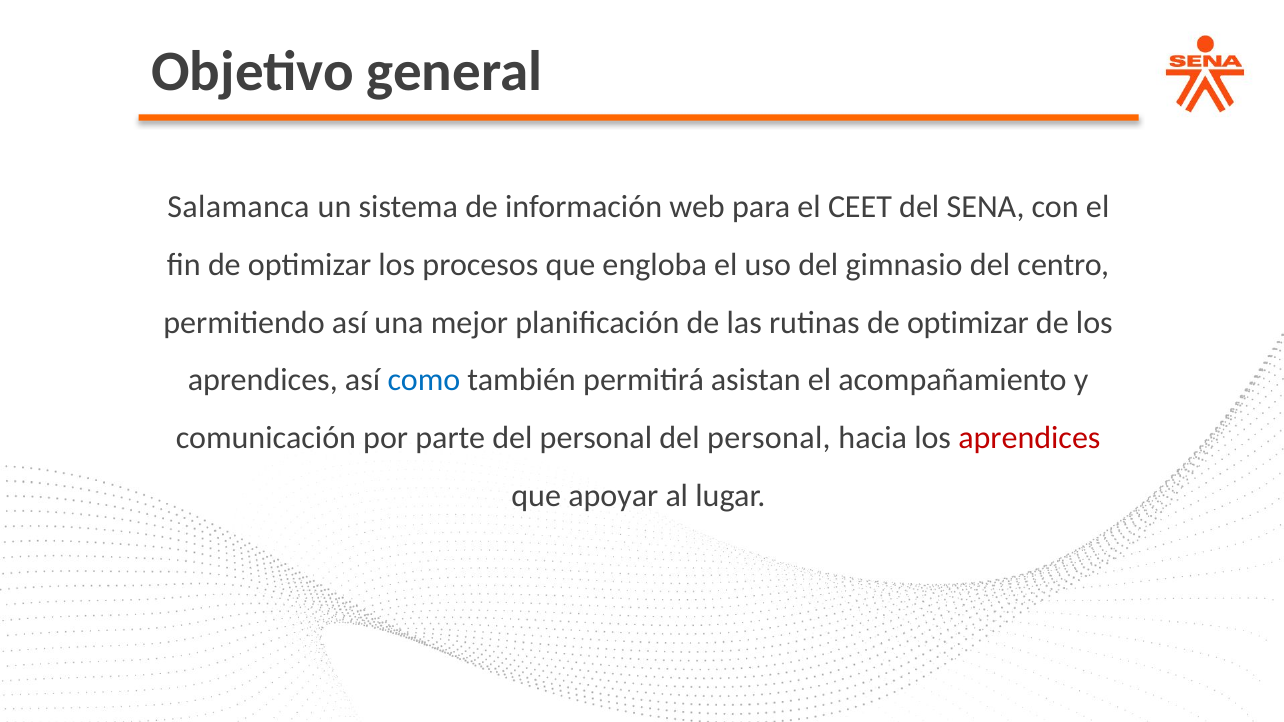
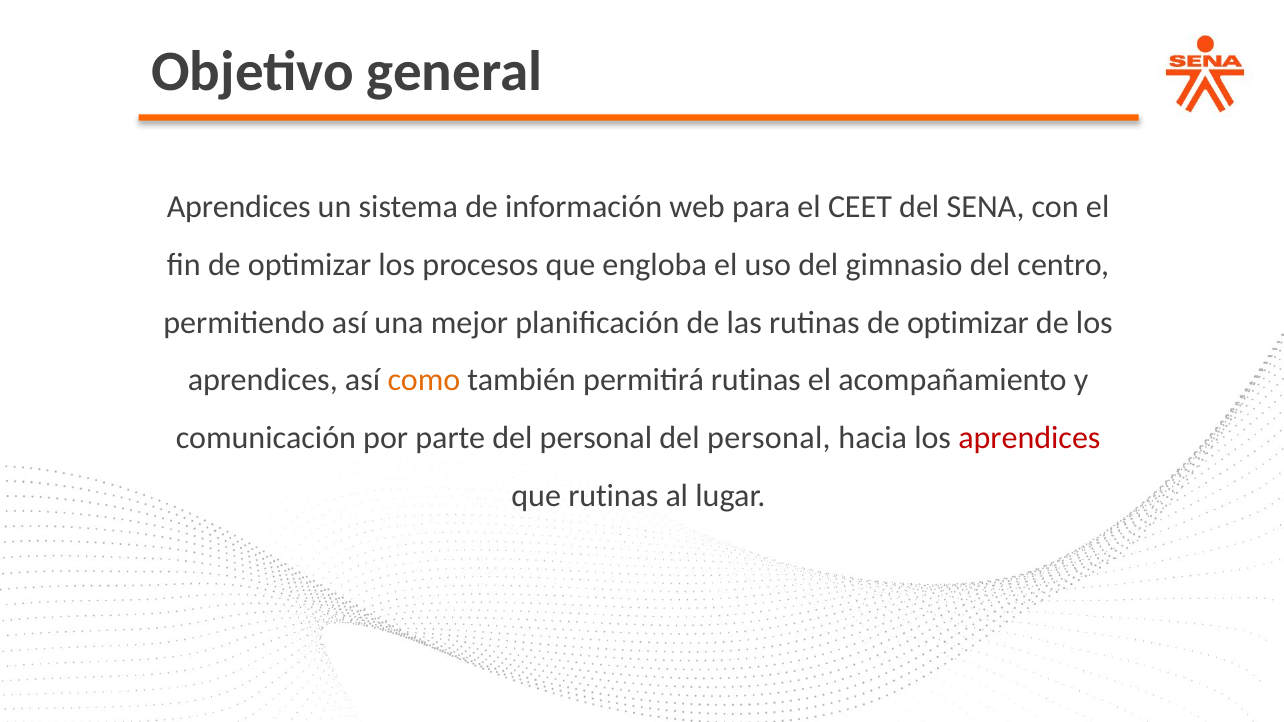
Salamanca: Salamanca -> Aprendices (239, 207)
como colour: blue -> orange (424, 380)
permitirá asistan: asistan -> rutinas (756, 380)
que apoyar: apoyar -> rutinas (613, 496)
